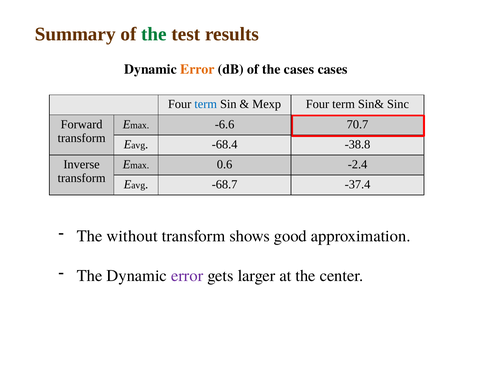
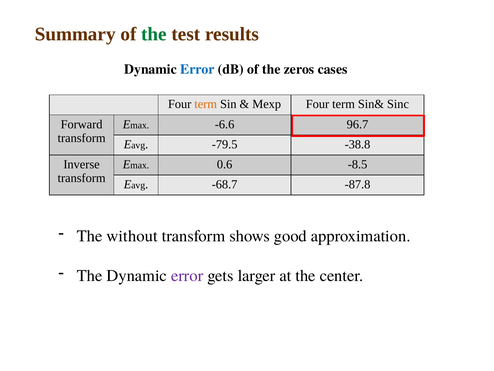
Error colour: orange -> blue (197, 69)
the cases: cases -> zeros (299, 69)
term colour: blue -> orange (206, 104)
70.7: 70.7 -> 96.7 (358, 124)
-68.4: -68.4 -> -79.5 (225, 144)
-2.4: -2.4 -> -8.5 (358, 164)
-37.4: -37.4 -> -87.8 (358, 184)
